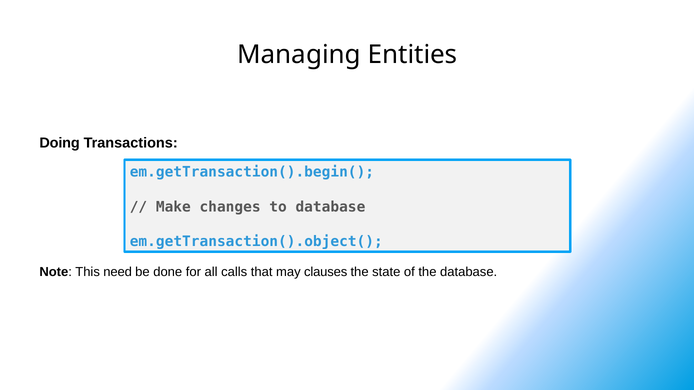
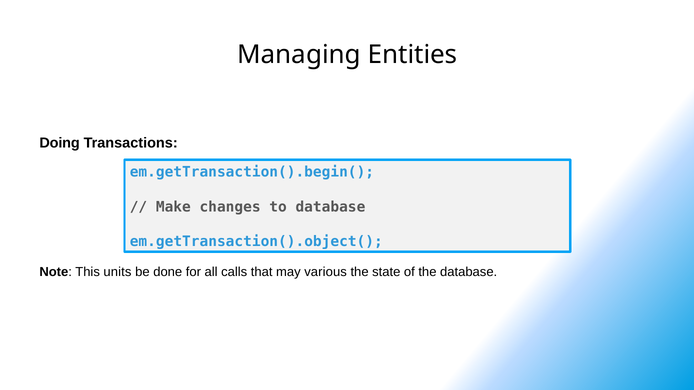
need: need -> units (117, 272)
clauses: clauses -> various (326, 272)
